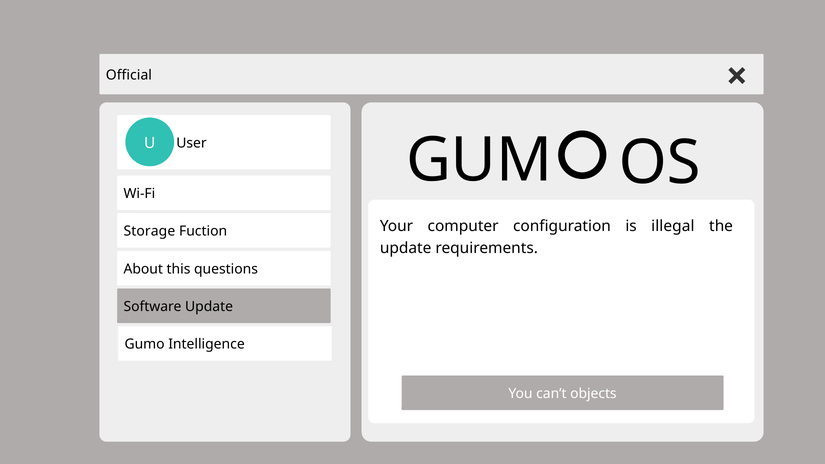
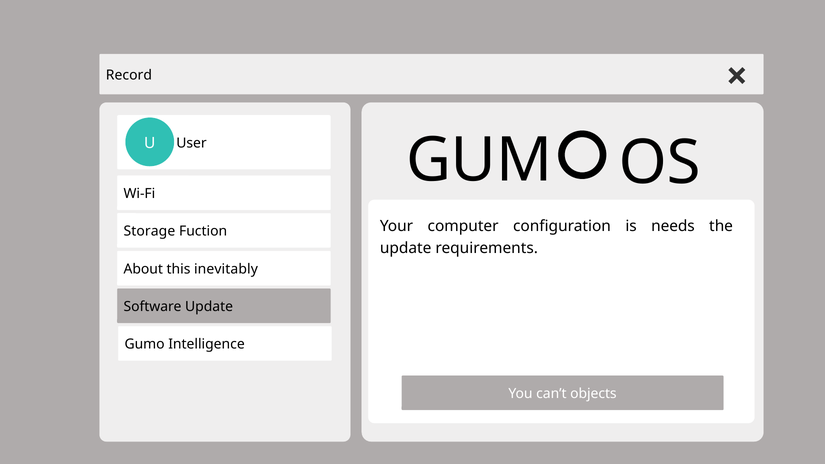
Official: Official -> Record (129, 75)
illegal: illegal -> needs (673, 226)
questions: questions -> inevitably (226, 269)
